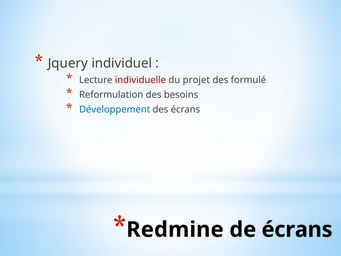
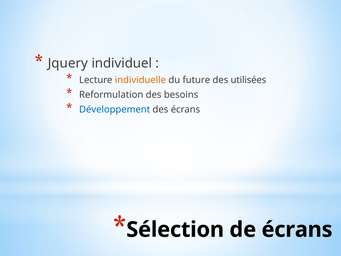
individuelle colour: red -> orange (140, 80)
projet: projet -> future (196, 80)
formulé: formulé -> utilisées (248, 80)
Redmine: Redmine -> Sélection (175, 229)
